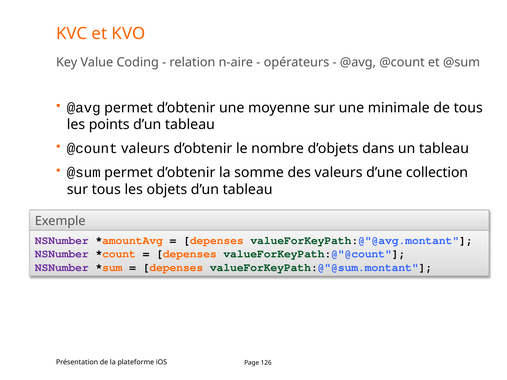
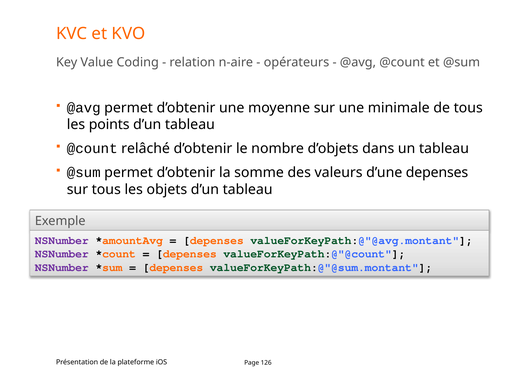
@count valeurs: valeurs -> relâché (146, 149)
d’une collection: collection -> depenses (437, 173)
